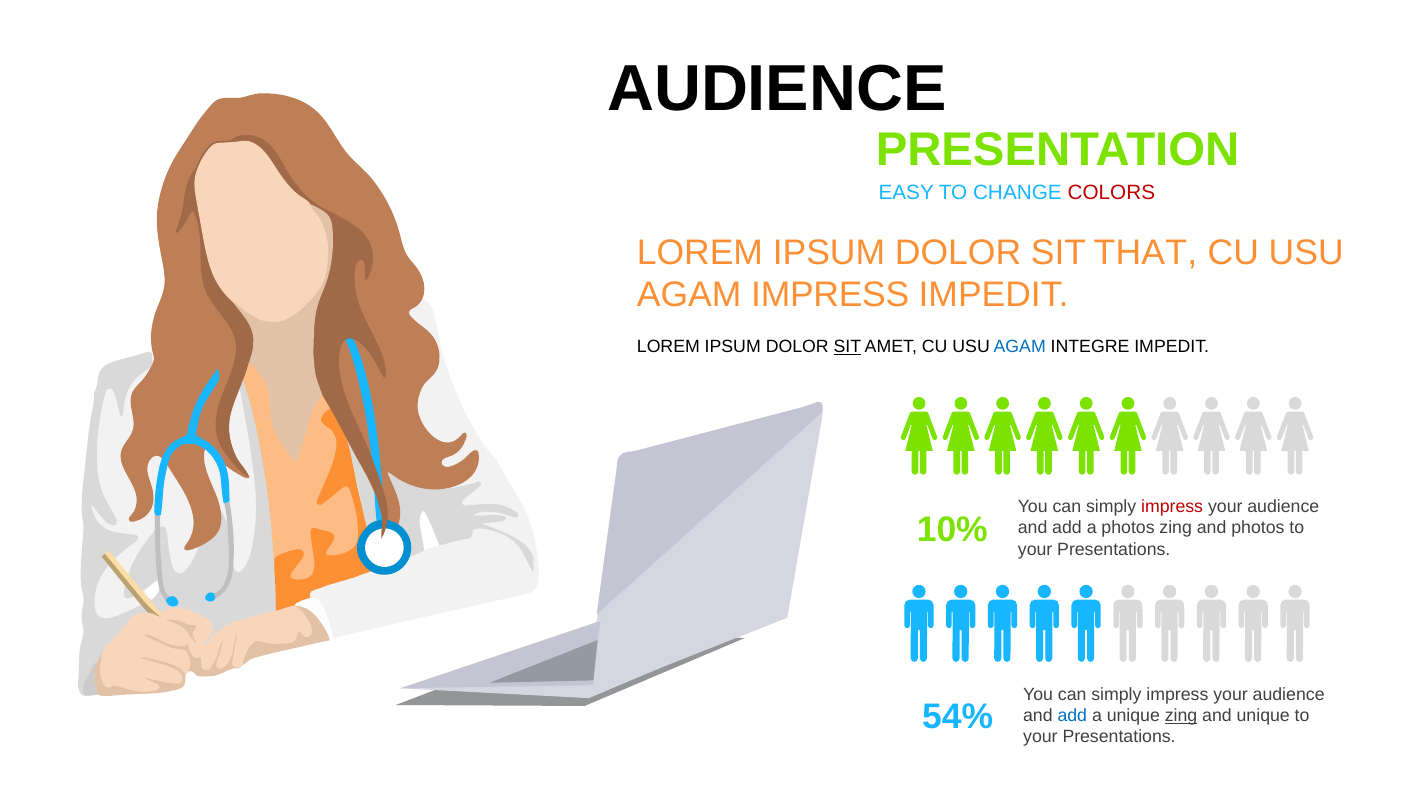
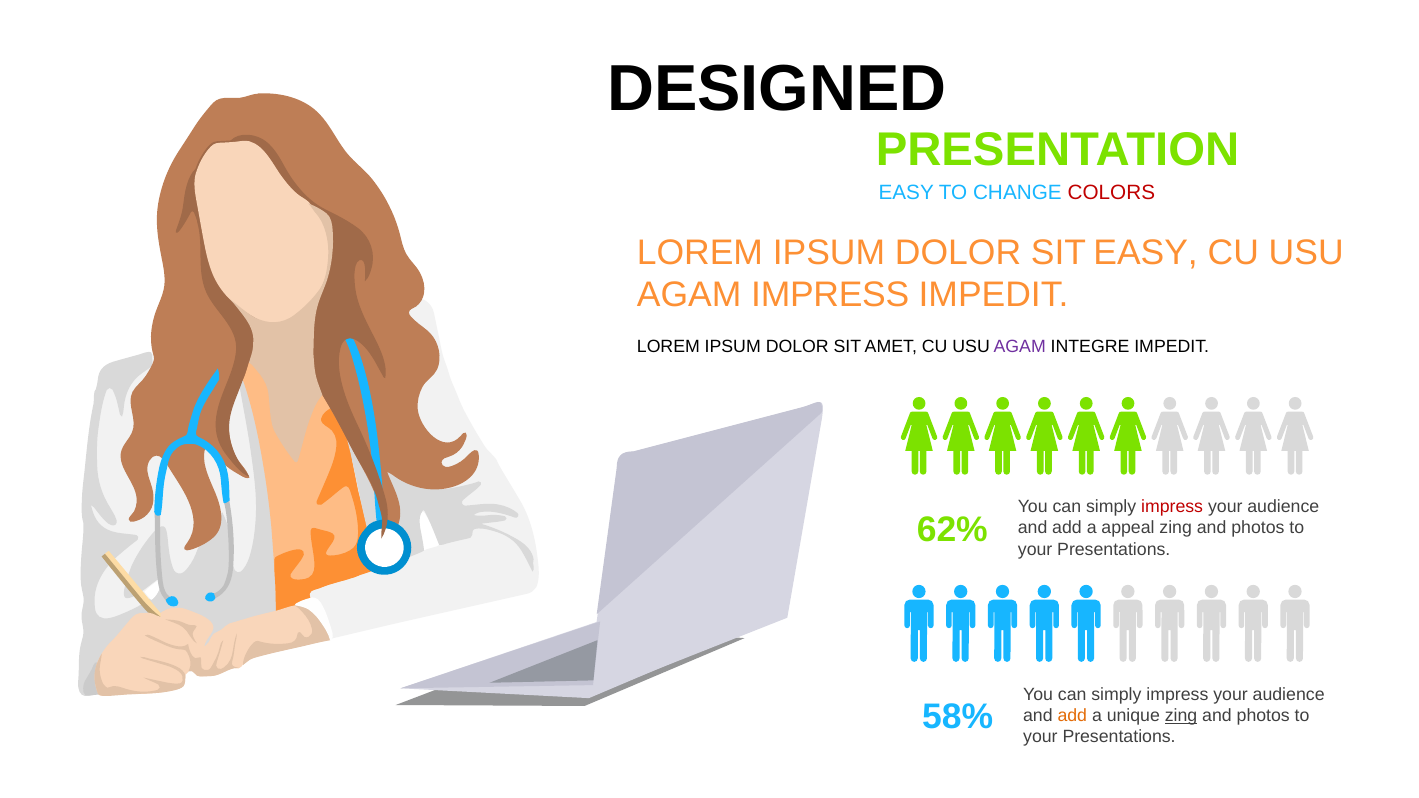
AUDIENCE: AUDIENCE -> DESIGNED (777, 89)
SIT THAT: THAT -> EASY (1146, 252)
SIT underline: present -> none (847, 347)
AGAM colour: blue -> purple (1020, 347)
10%: 10% -> 62% (952, 530)
a photos: photos -> appeal (1128, 528)
54%: 54% -> 58% (958, 717)
add colour: blue -> orange (1072, 716)
unique: unique -> photos (1263, 716)
